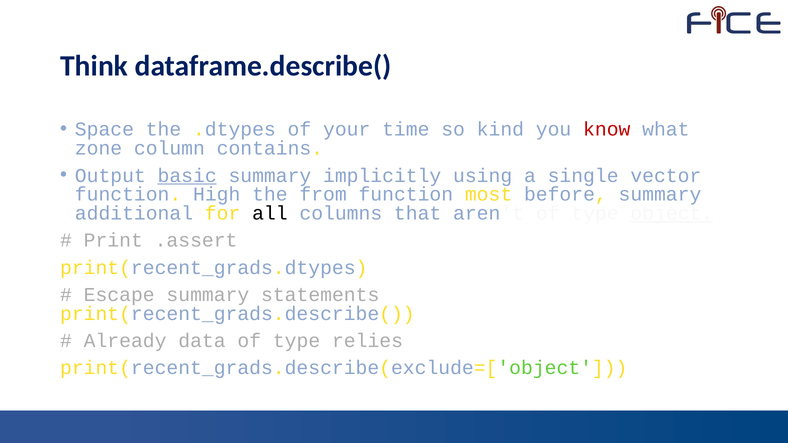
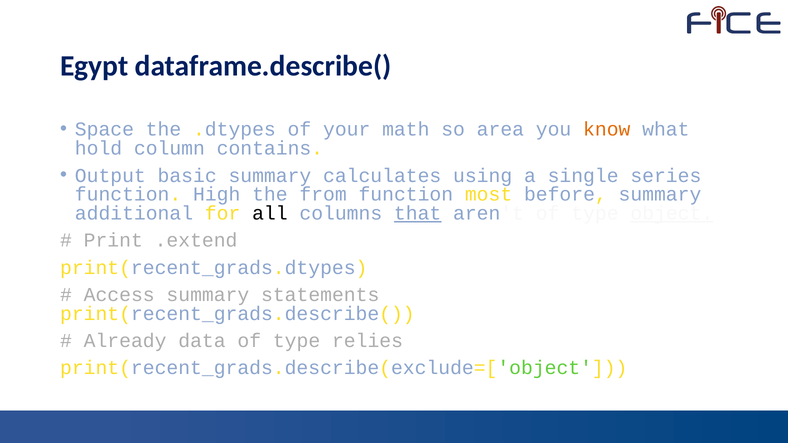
Think: Think -> Egypt (94, 66)
time: time -> math (406, 130)
kind: kind -> area (500, 130)
know colour: red -> orange (607, 130)
zone: zone -> hold (99, 148)
basic underline: present -> none (187, 176)
implicitly: implicitly -> calculates (382, 176)
vector: vector -> series (666, 176)
that underline: none -> present (418, 213)
.assert: .assert -> .extend (196, 241)
Escape: Escape -> Access (119, 295)
